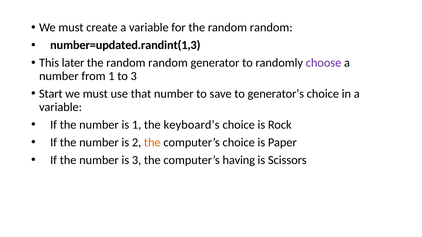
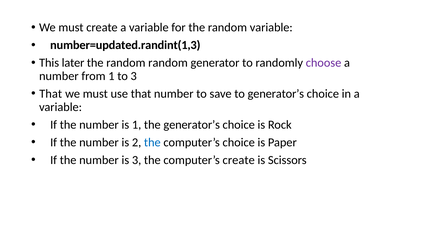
for the random random: random -> variable (271, 27)
Start: Start -> That (51, 94)
the keyboard’s: keyboard’s -> generator’s (192, 125)
the colour: orange -> blue (152, 143)
computer’s having: having -> create (239, 160)
